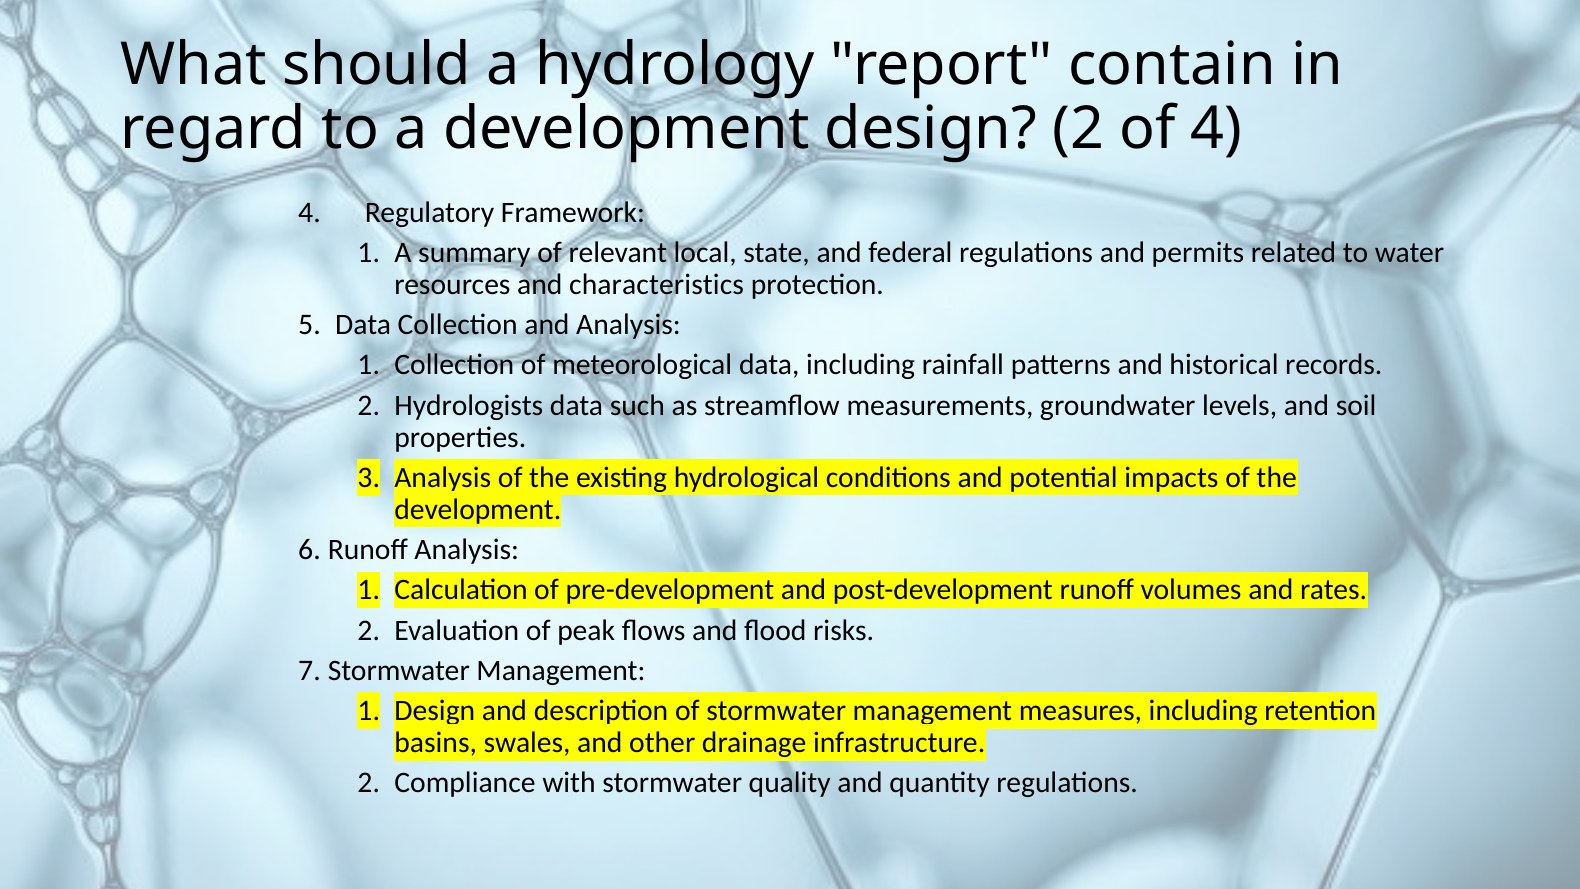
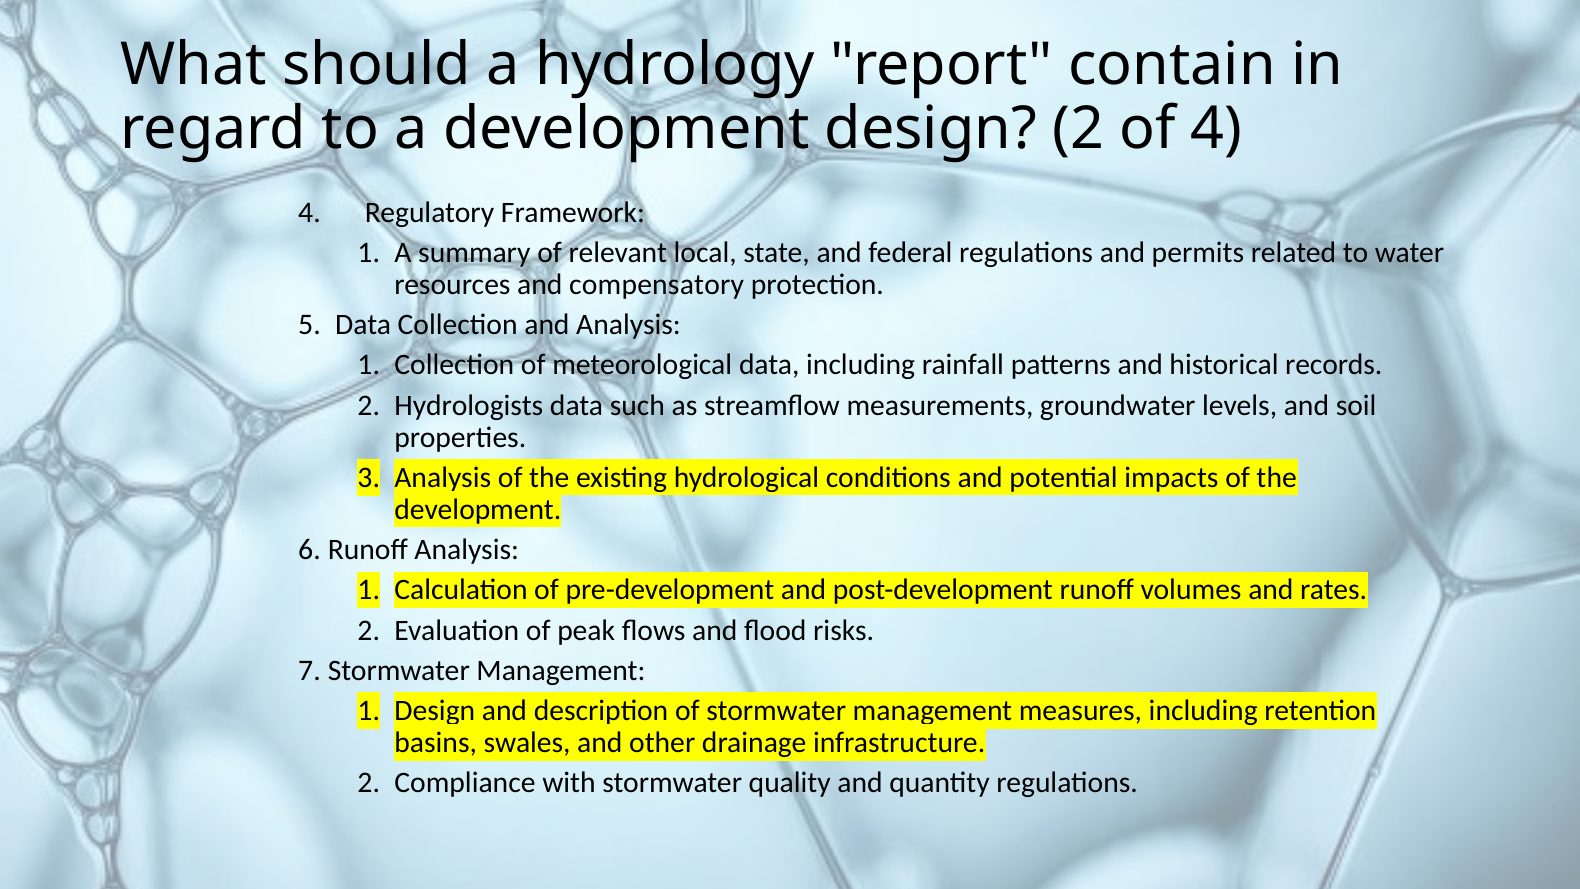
characteristics: characteristics -> compensatory (657, 285)
